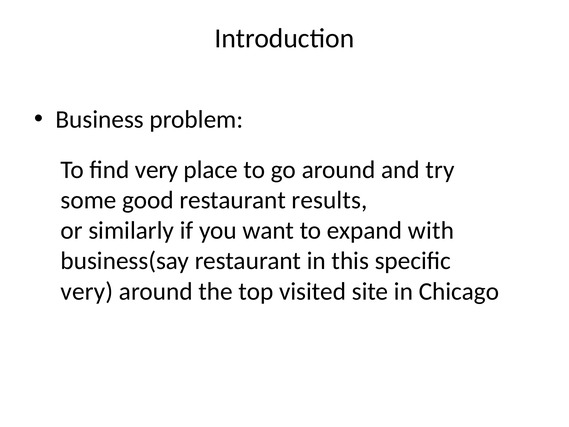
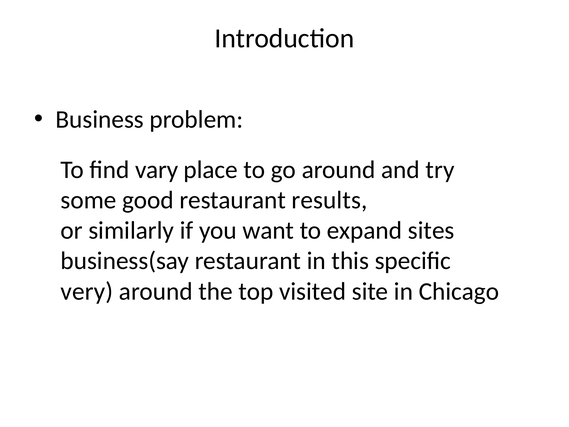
find very: very -> vary (157, 170)
with: with -> sites (431, 230)
